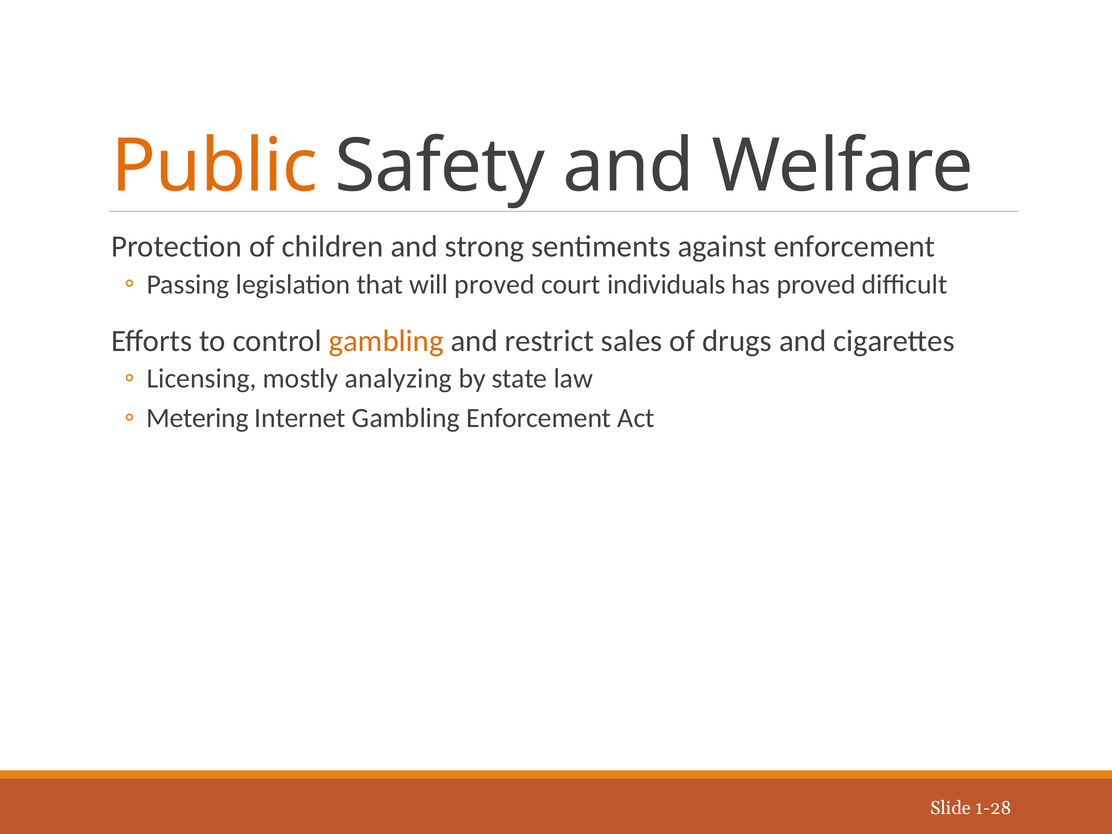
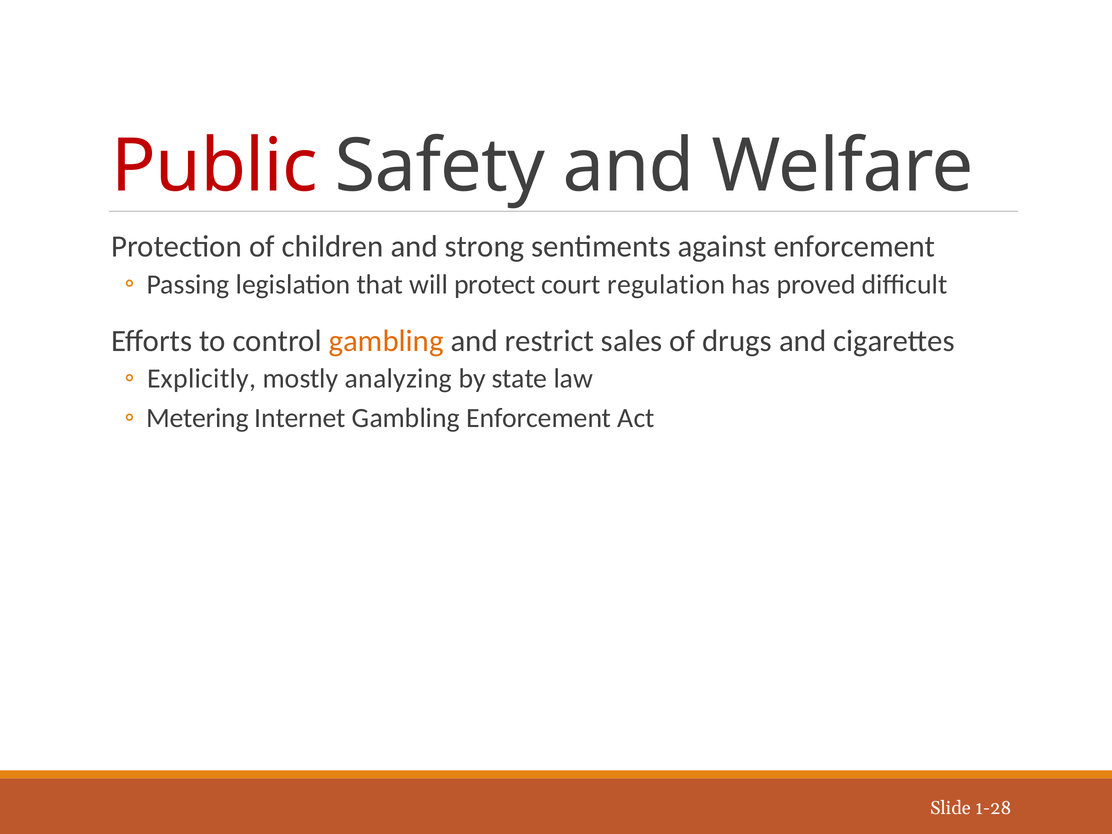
Public colour: orange -> red (215, 166)
will proved: proved -> protect (495, 284)
individuals: individuals -> regulation (666, 284)
Licensing: Licensing -> Explicitly (202, 379)
